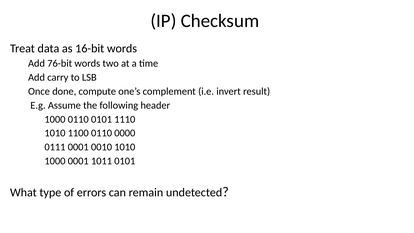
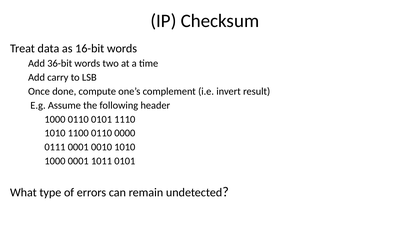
76-bit: 76-bit -> 36-bit (60, 63)
